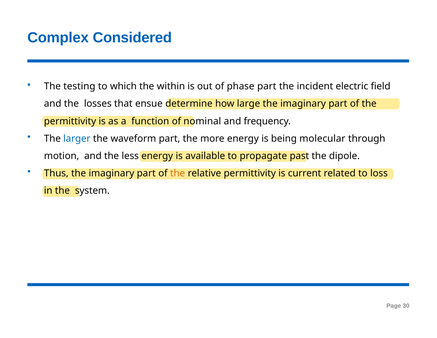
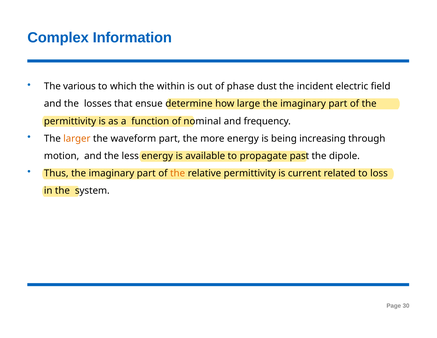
Considered: Considered -> Information (132, 38)
testing: testing -> various (79, 86)
phase part: part -> dust (267, 86)
larger colour: blue -> orange (77, 138)
molecular: molecular -> increasing (323, 138)
